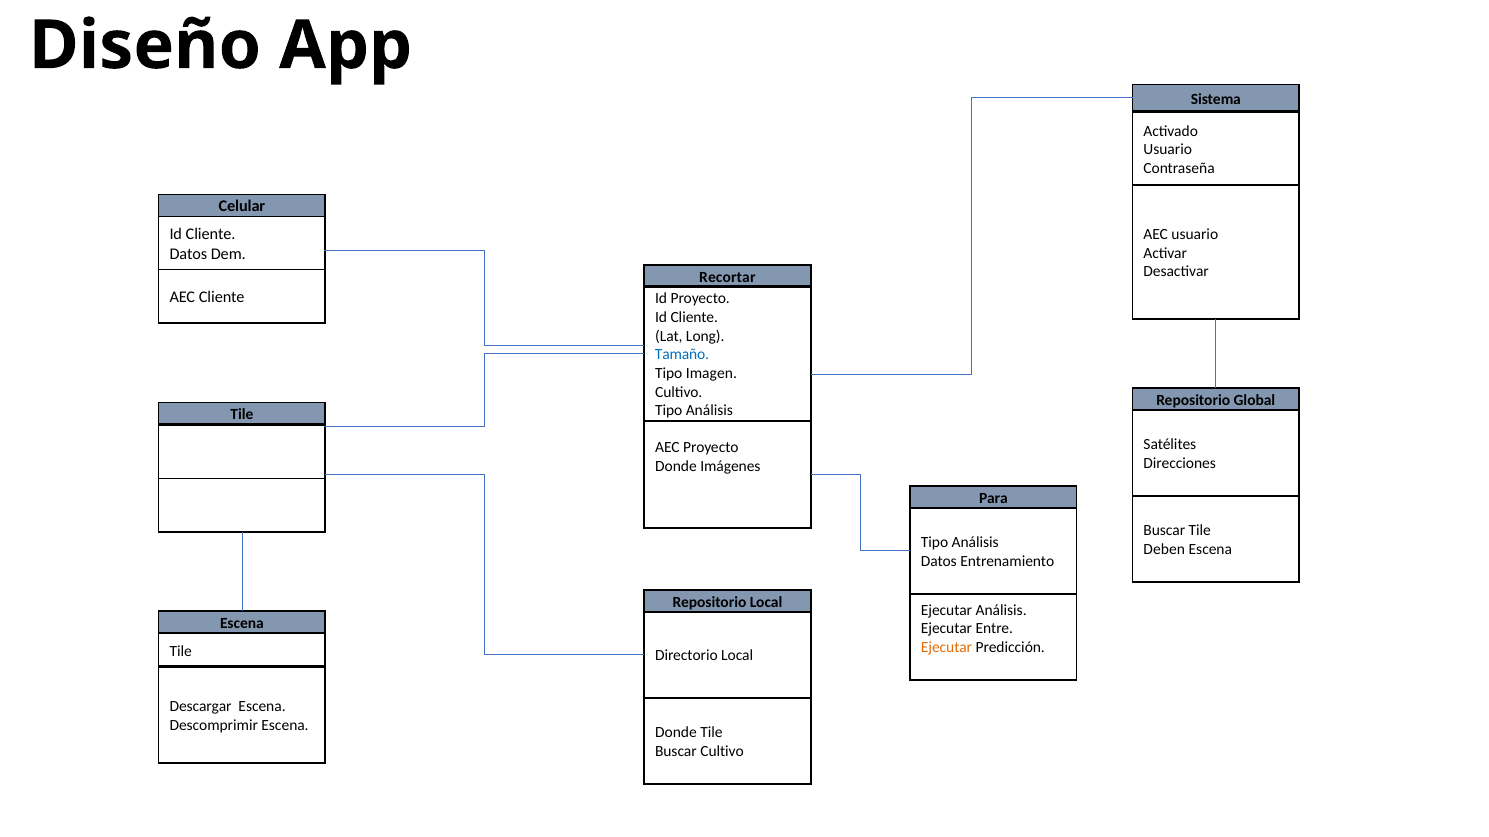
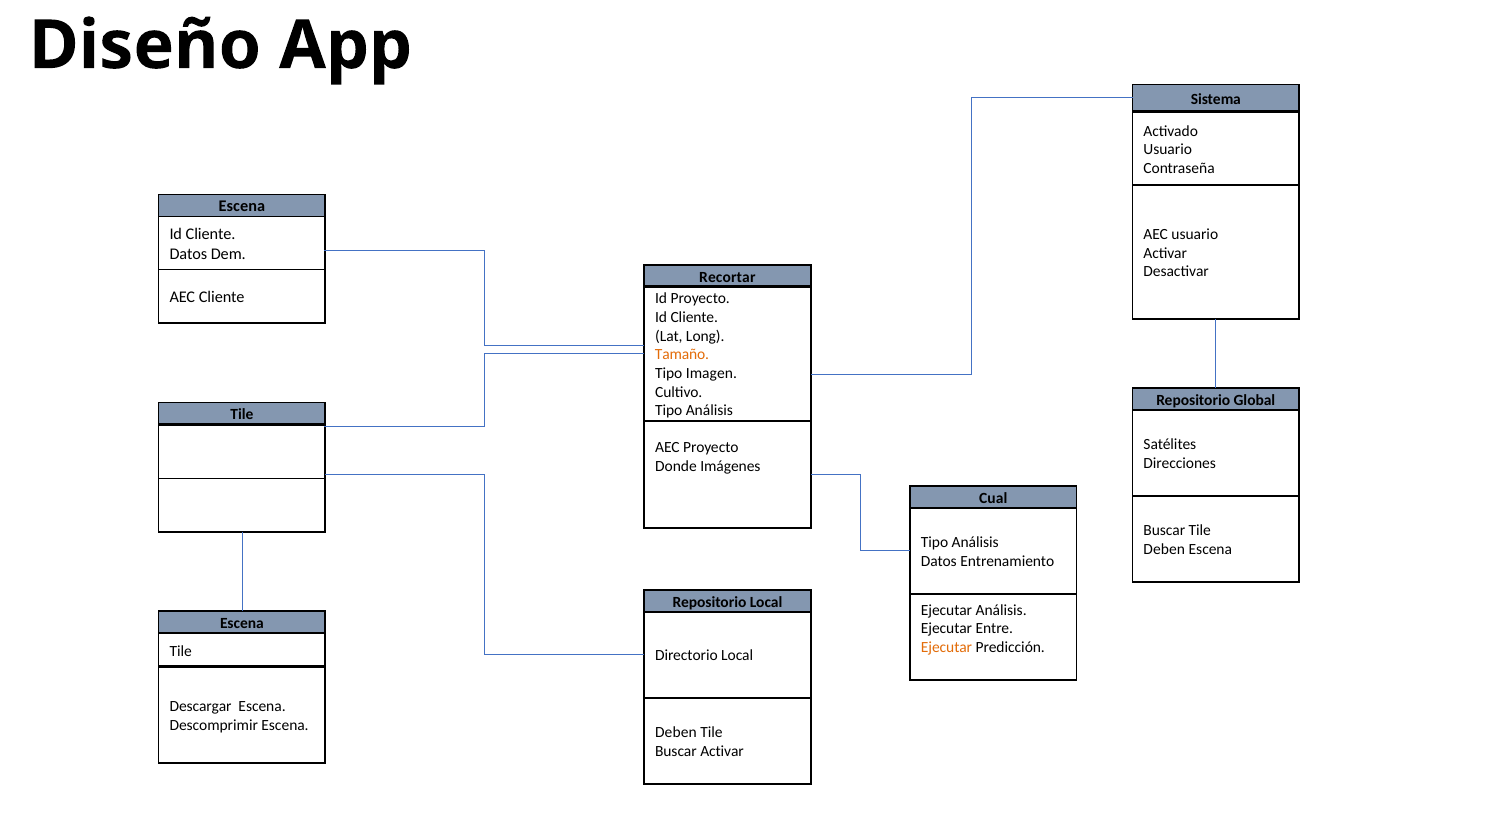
Celular: Celular -> Escena (242, 207)
Tamaño colour: blue -> orange (682, 355)
Para: Para -> Cual (993, 498)
Donde: Donde -> Deben (676, 733)
Buscar Cultivo: Cultivo -> Activar (722, 752)
